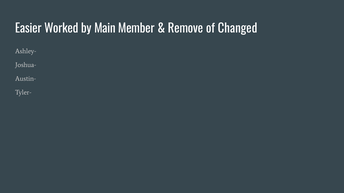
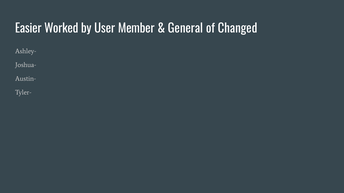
Main: Main -> User (105, 29)
Remove: Remove -> General (185, 29)
